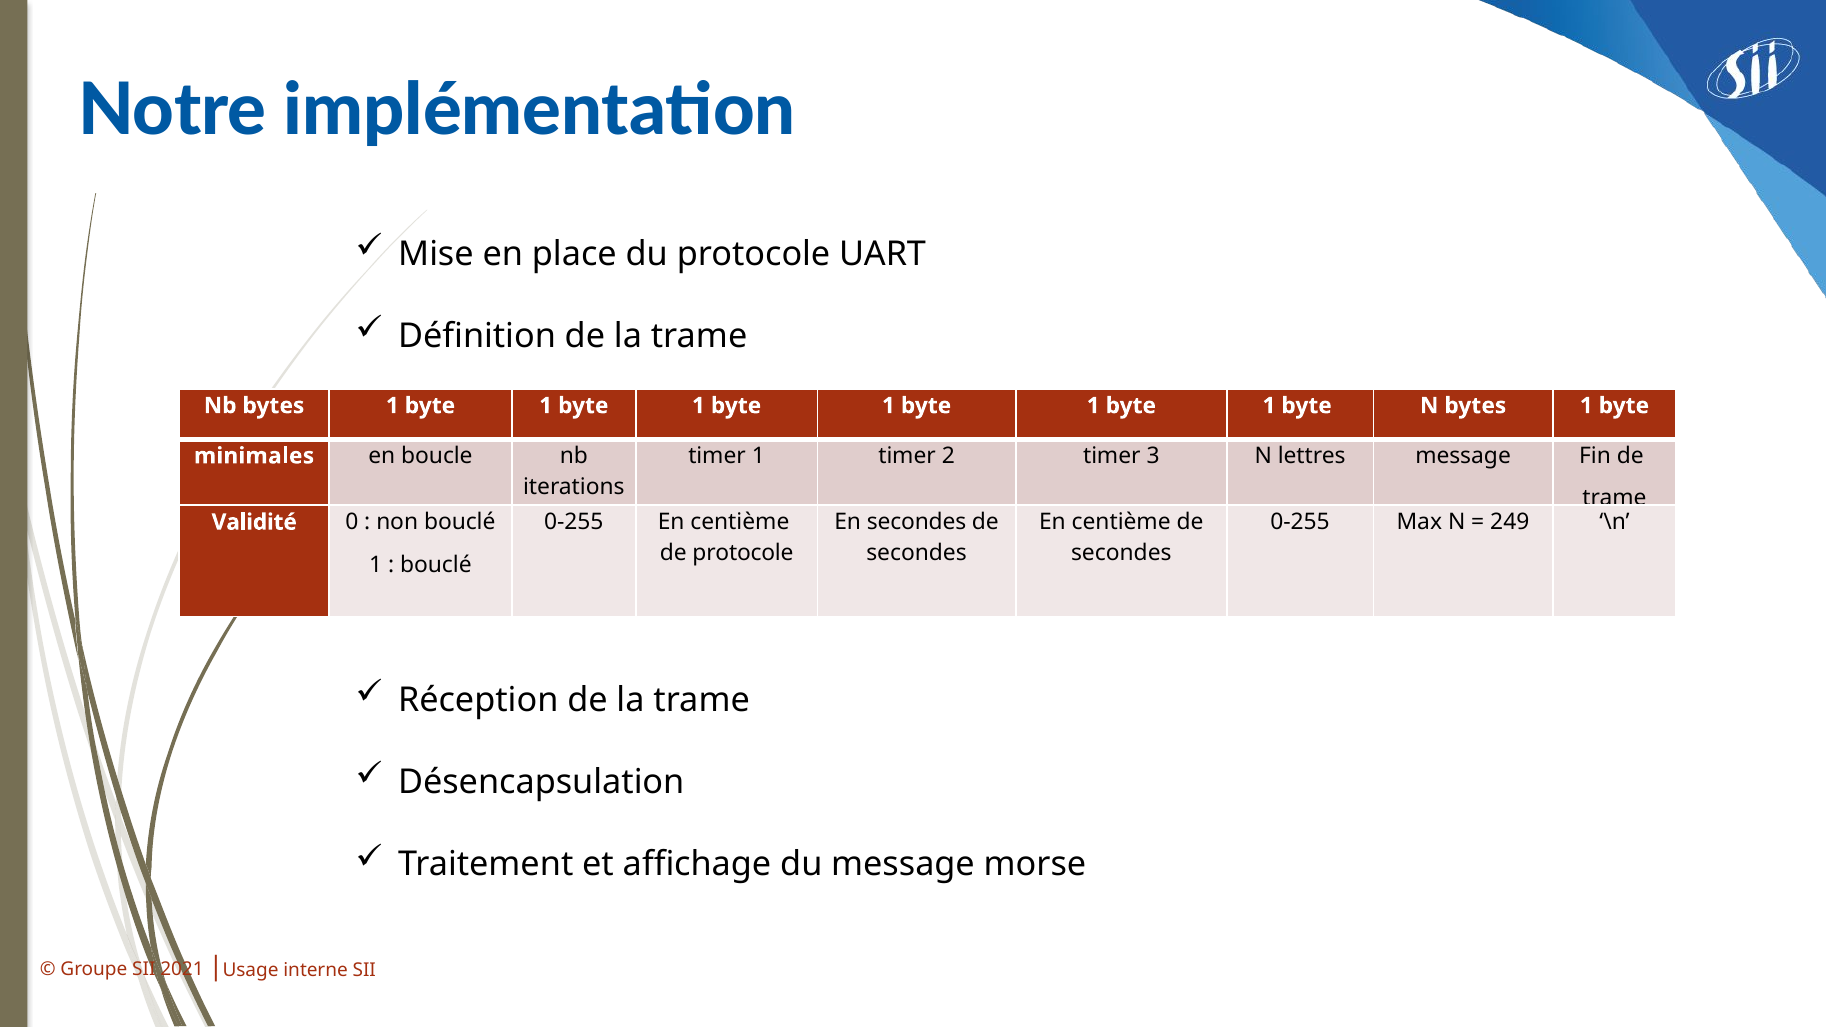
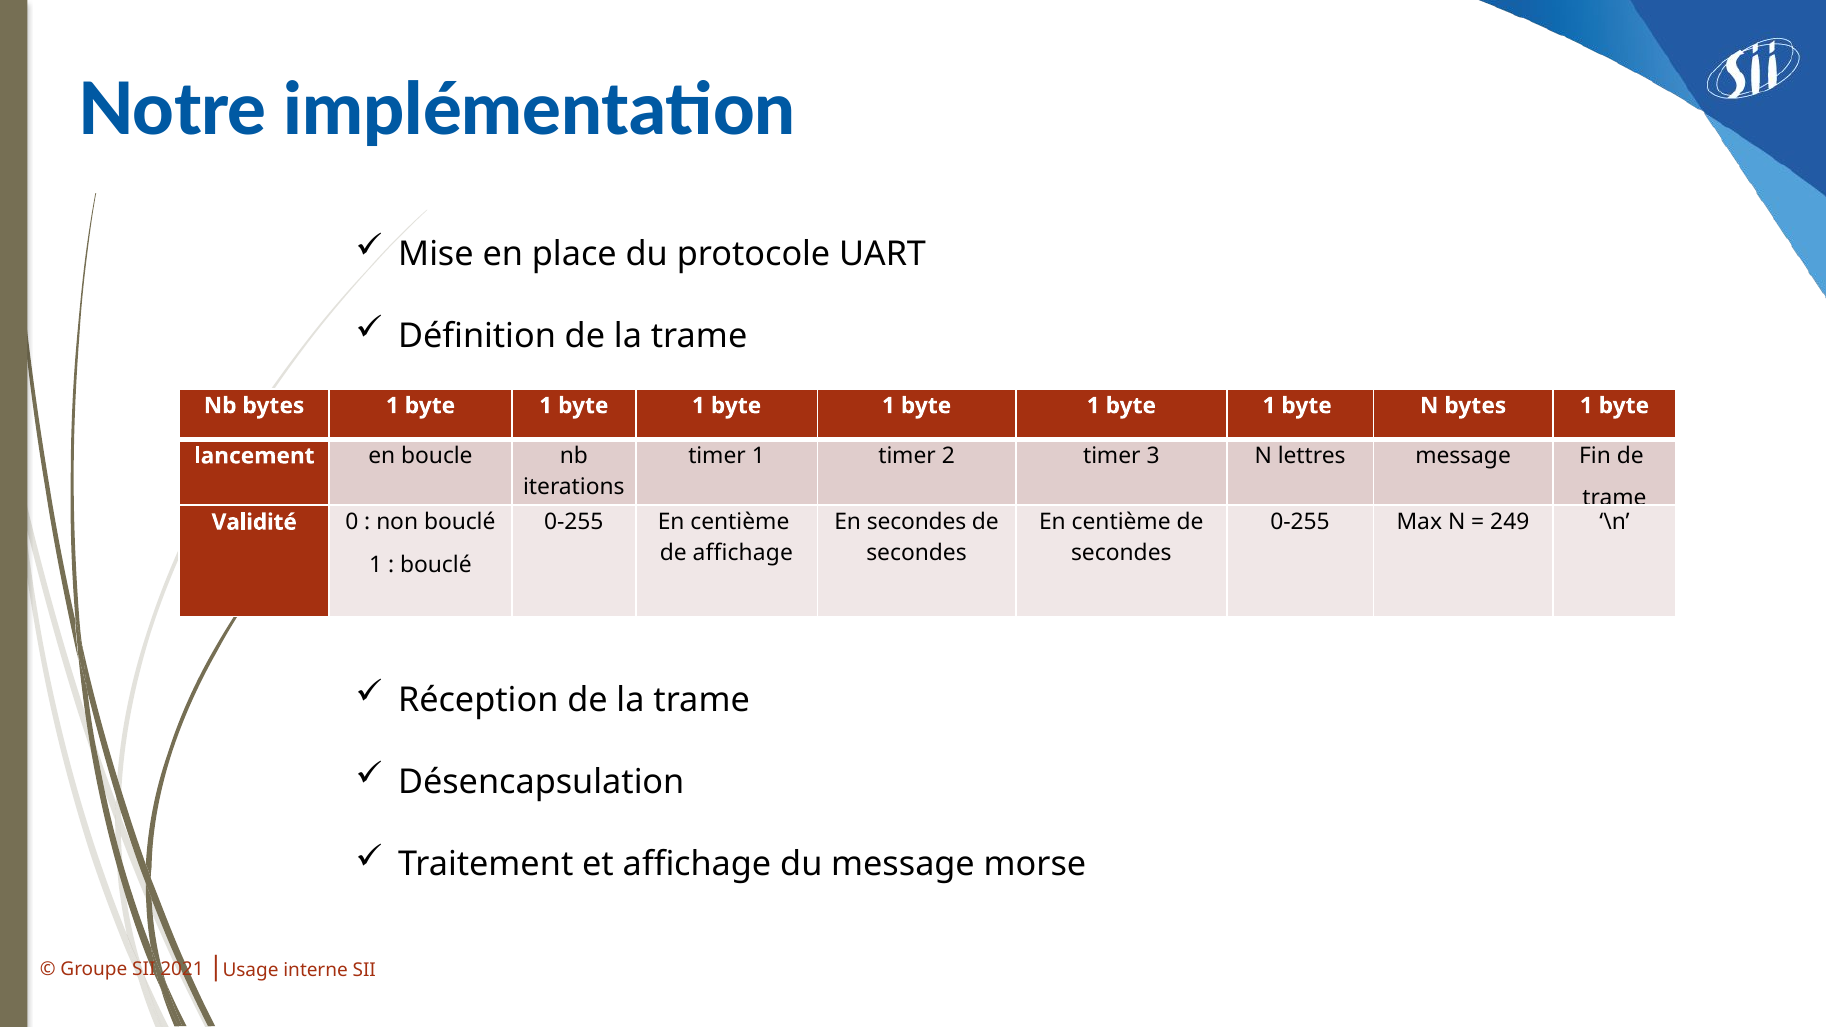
minimales: minimales -> lancement (254, 456)
de protocole: protocole -> affichage (743, 553)
